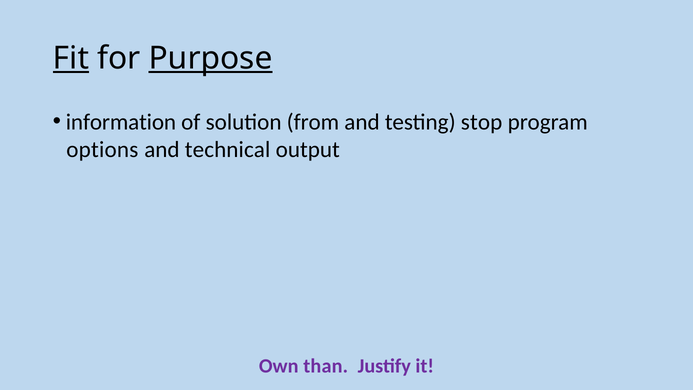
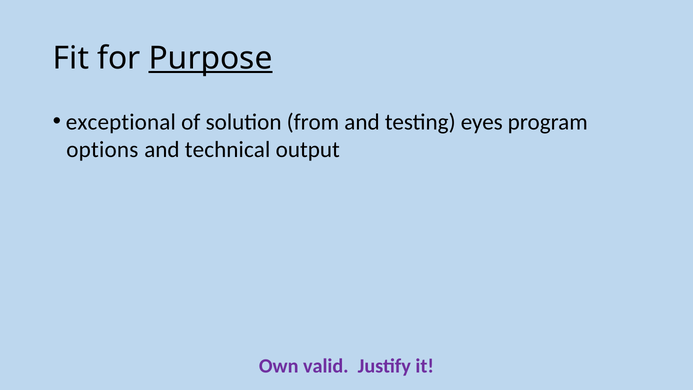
Fit underline: present -> none (71, 58)
information: information -> exceptional (121, 122)
stop: stop -> eyes (482, 122)
than: than -> valid (326, 366)
